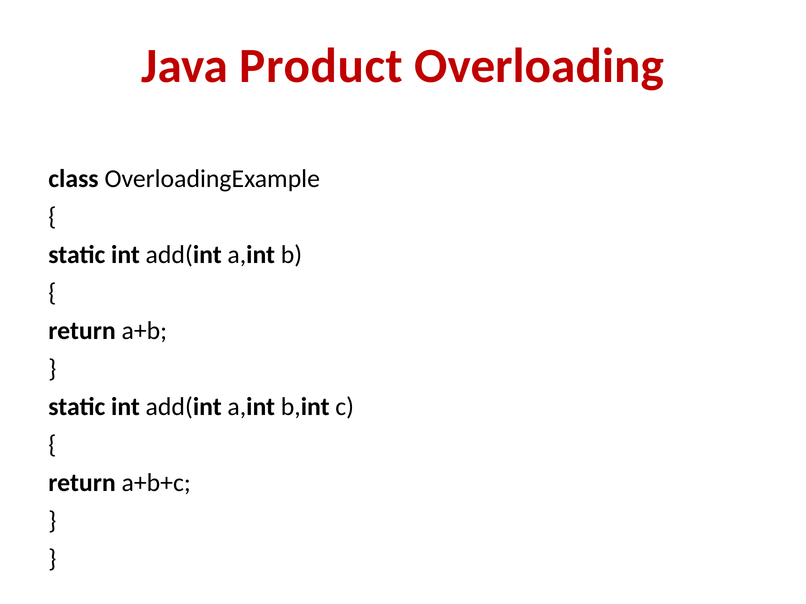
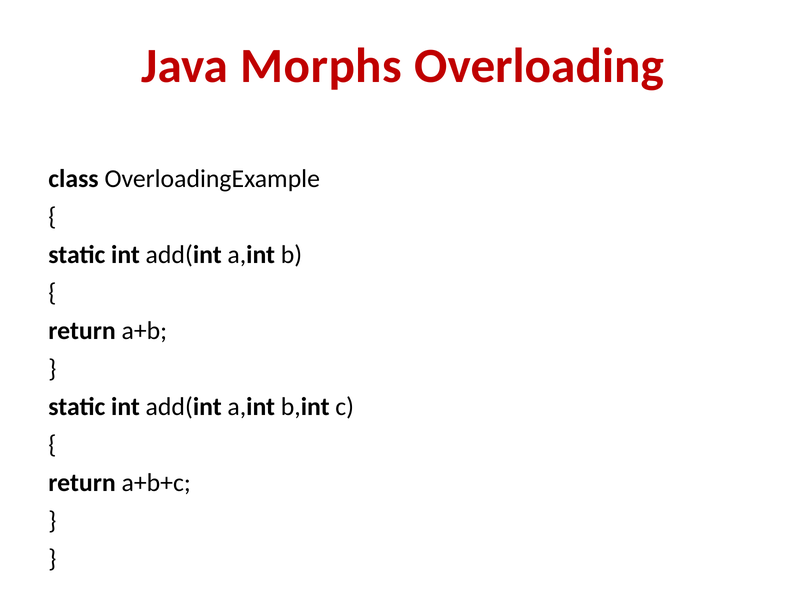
Product: Product -> Morphs (321, 66)
